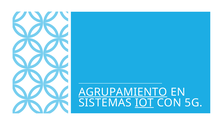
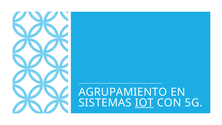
AGRUPAMIENTO underline: present -> none (123, 92)
